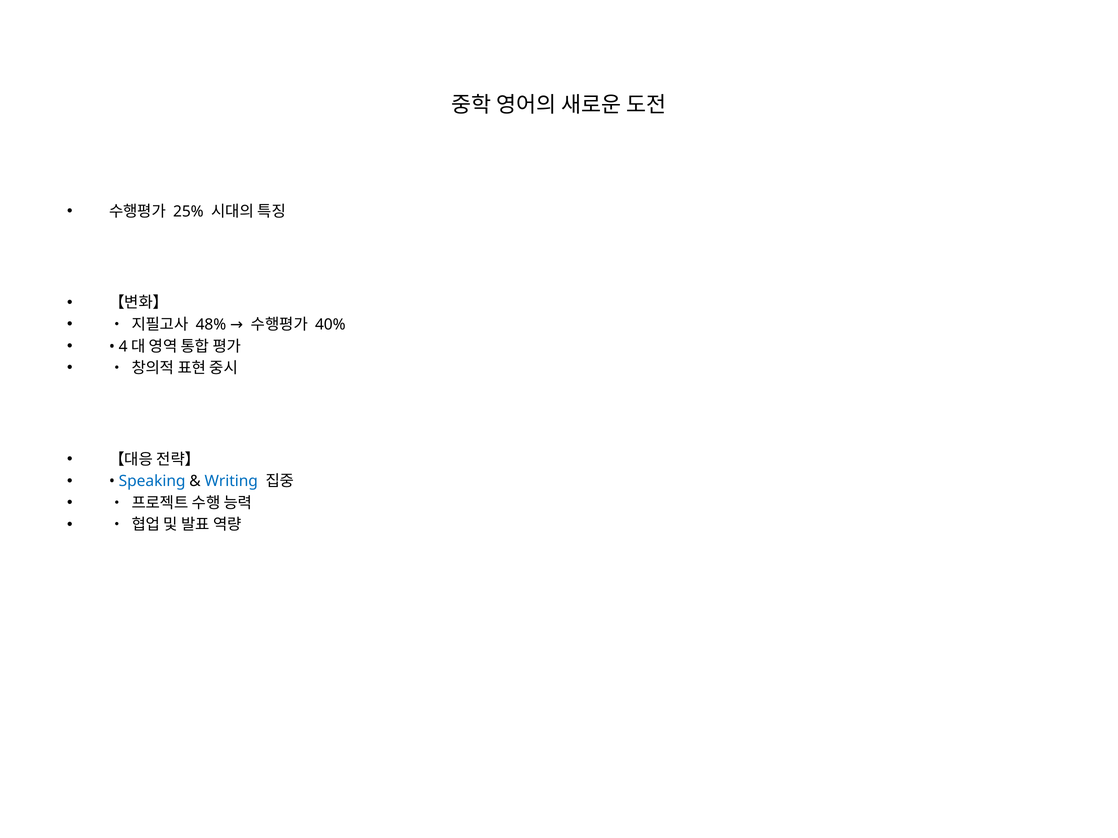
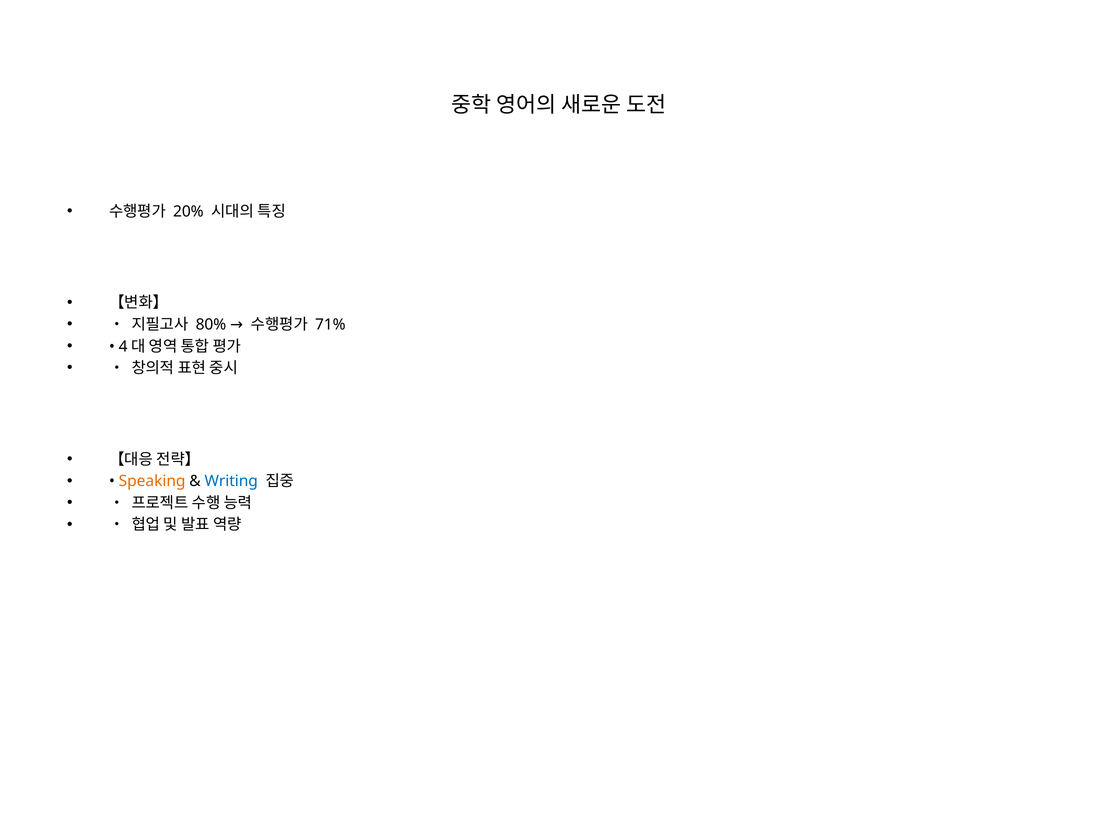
25%: 25% -> 20% (188, 212)
48%: 48% -> 80% (211, 325)
40%: 40% -> 71% (330, 325)
Speaking colour: blue -> orange (152, 482)
